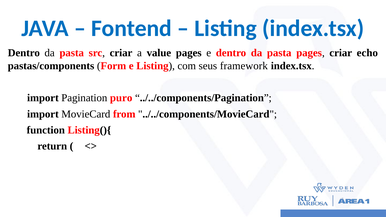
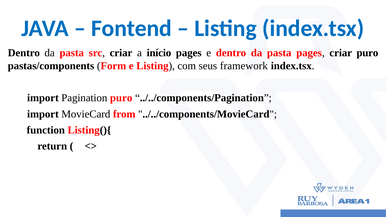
value: value -> início (159, 53)
criar echo: echo -> puro (367, 53)
